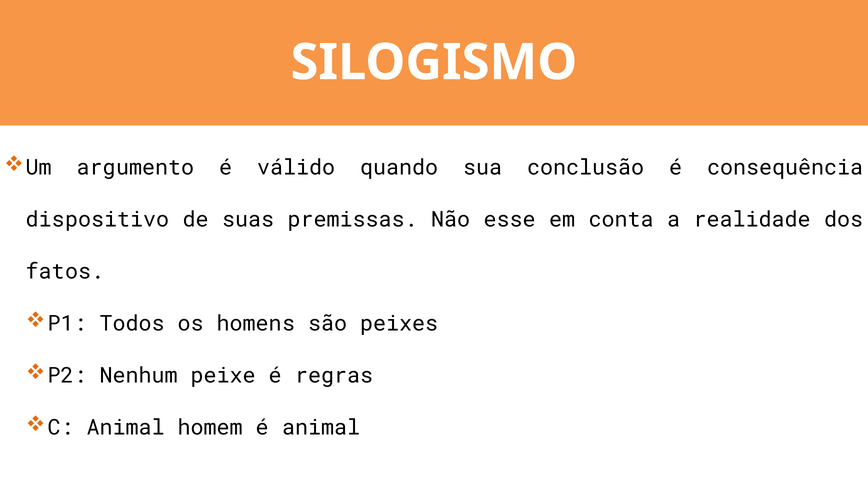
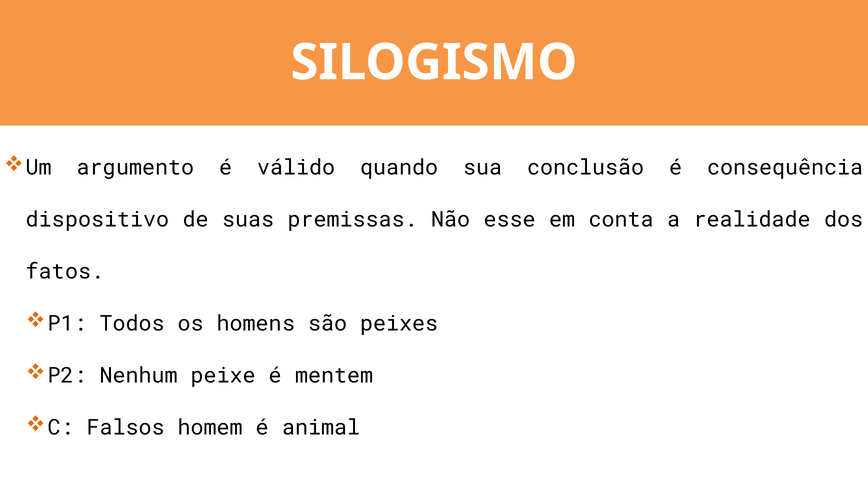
regras: regras -> mentem (334, 376)
C Animal: Animal -> Falsos (126, 428)
